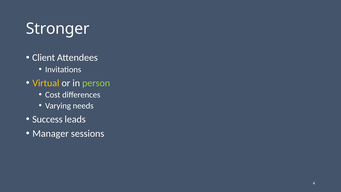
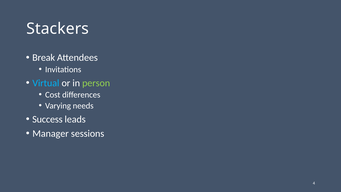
Stronger: Stronger -> Stackers (58, 29)
Client: Client -> Break (44, 58)
Virtual colour: yellow -> light blue (46, 83)
